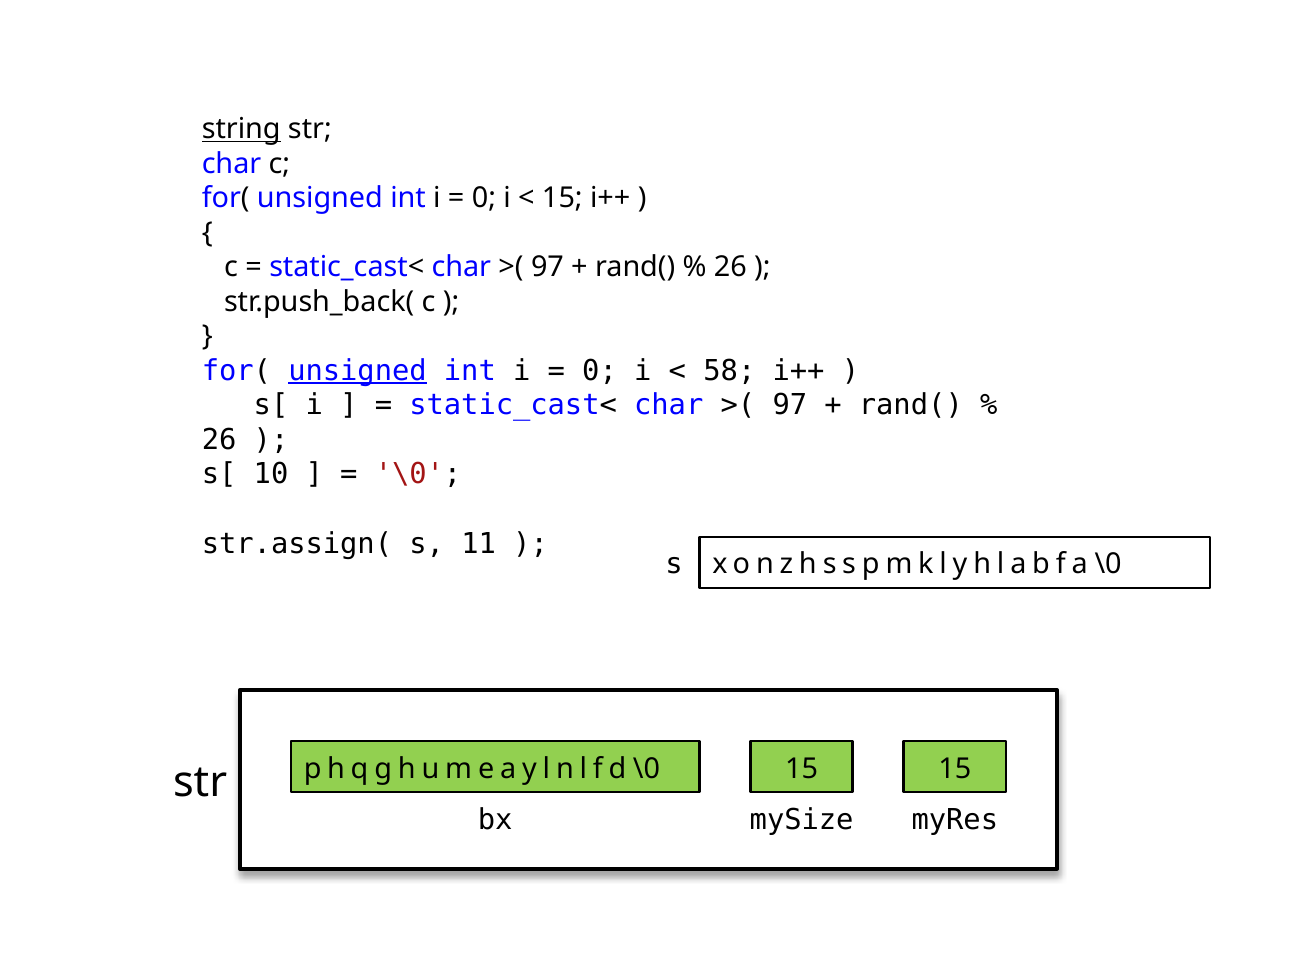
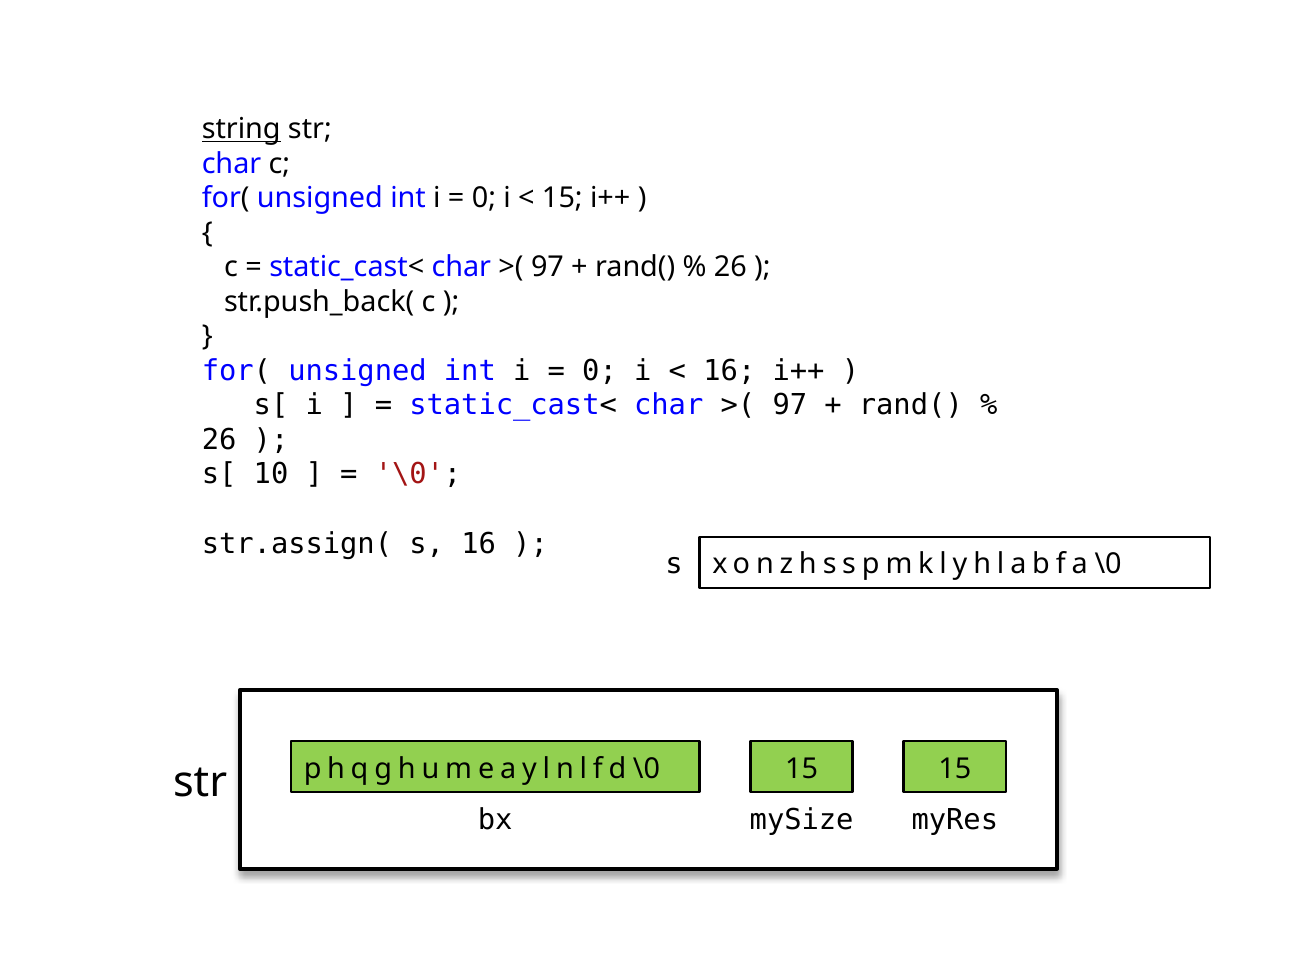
unsigned underline: present -> none (358, 371)
58: 58 -> 16 (729, 371)
s 11: 11 -> 16 (479, 544)
